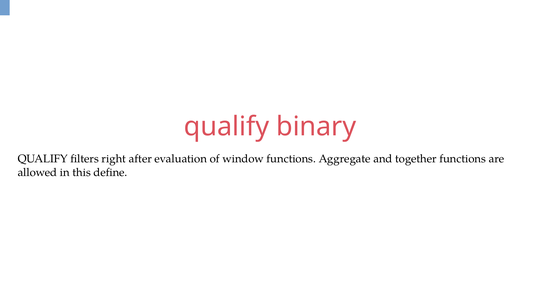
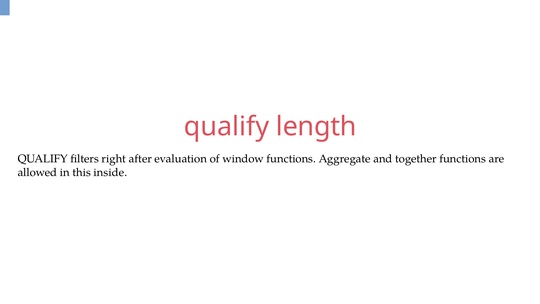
binary: binary -> length (316, 127)
define: define -> inside (110, 172)
